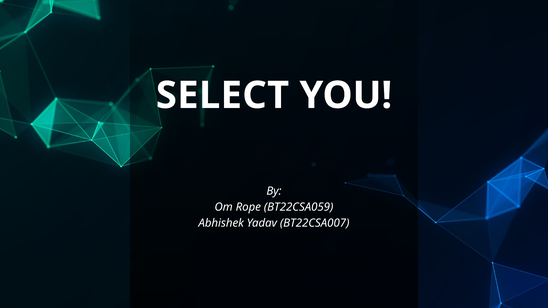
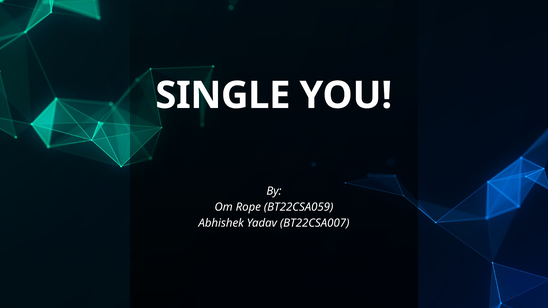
SELECT: SELECT -> SINGLE (223, 95)
